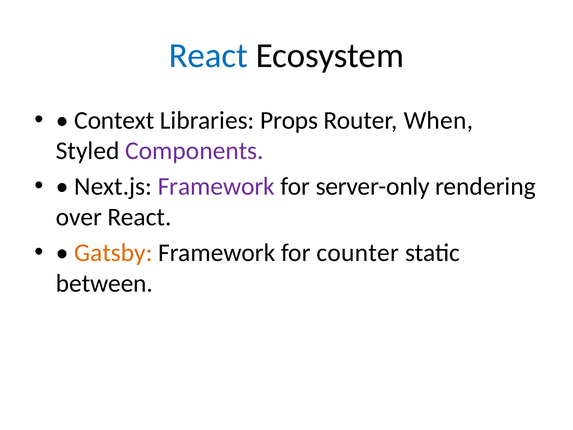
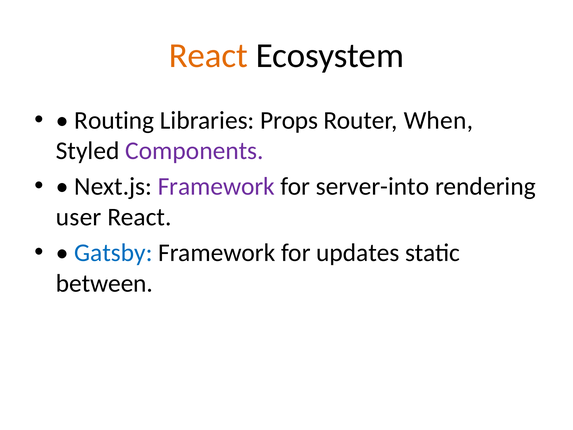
React colour: blue -> orange (208, 55)
Context: Context -> Routing (114, 120)
server-only: server-only -> server-into (373, 186)
over: over -> user (79, 217)
Gatsby colour: orange -> blue (113, 253)
counter: counter -> updates (358, 253)
